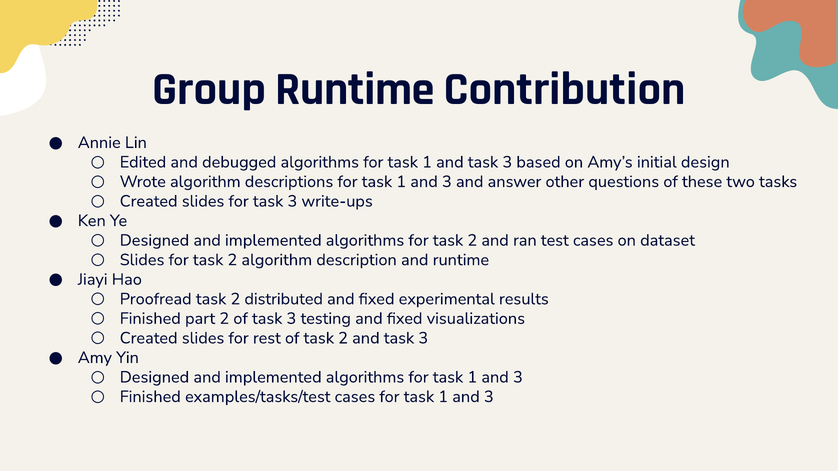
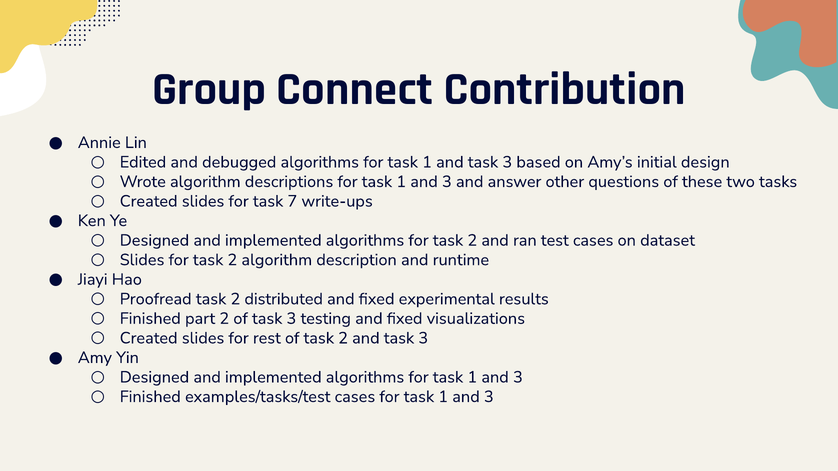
Group Runtime: Runtime -> Connect (355, 89)
for task 3: 3 -> 7 (292, 201)
